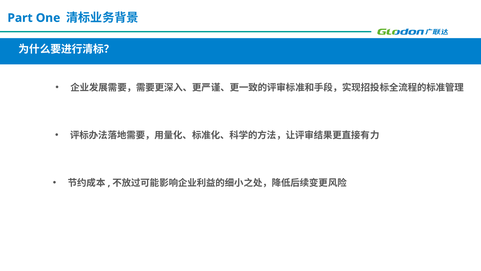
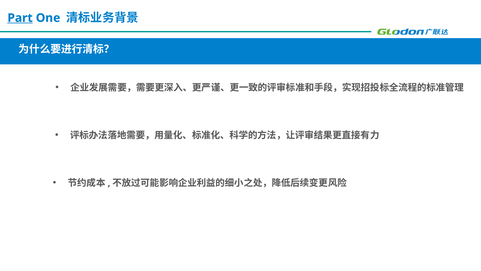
Part underline: none -> present (20, 18)
